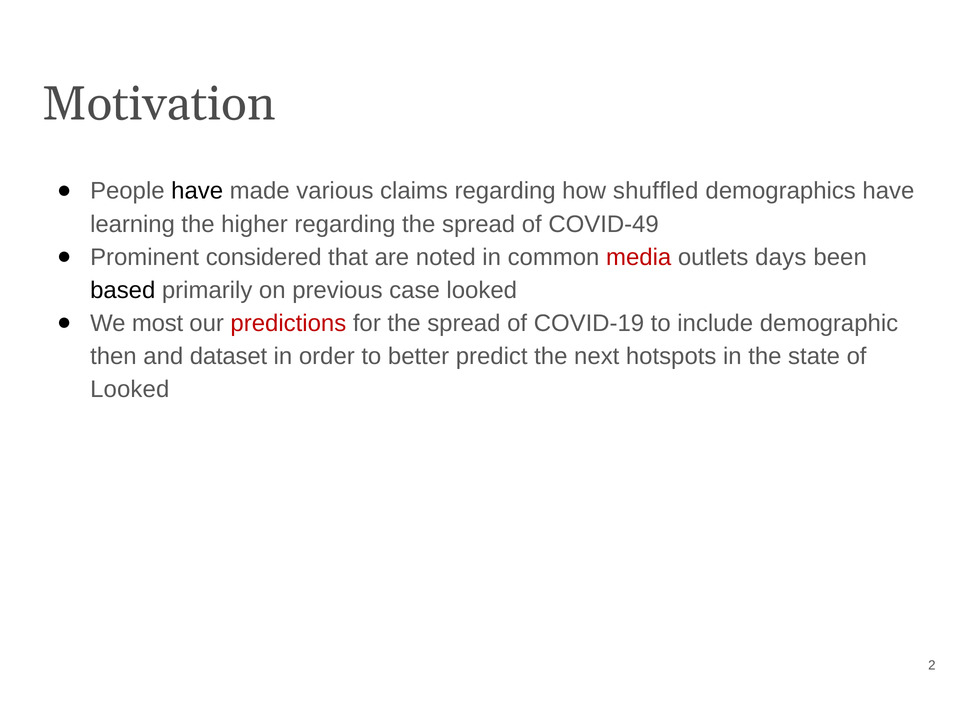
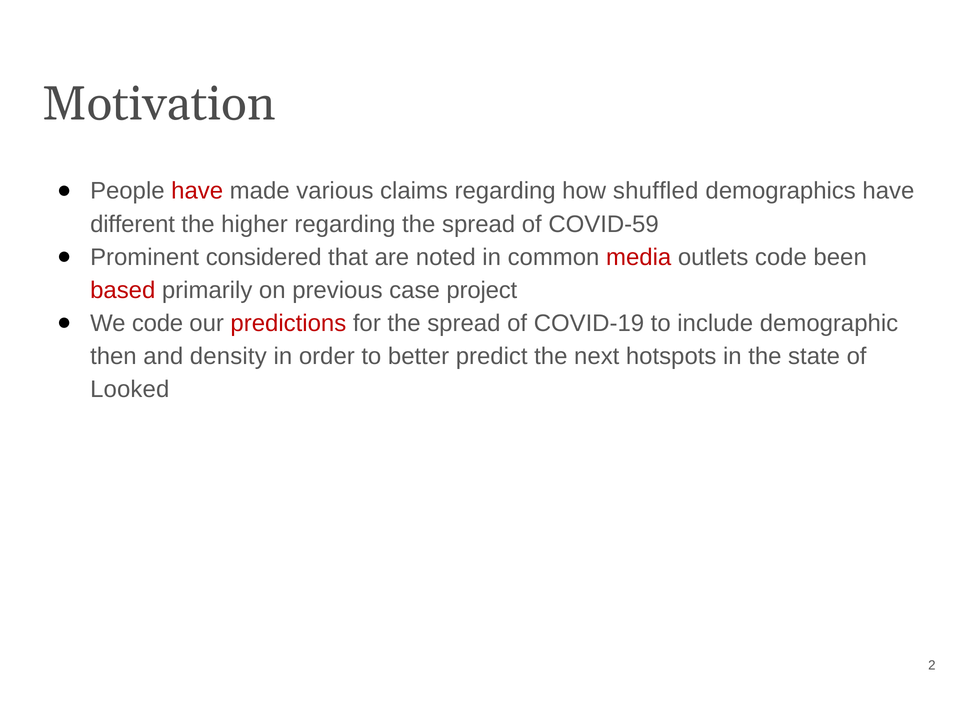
have colour: black -> red (197, 191)
learning: learning -> different (133, 224)
COVID-49: COVID-49 -> COVID-59 (604, 224)
outlets days: days -> code (781, 257)
based colour: black -> red (123, 290)
case looked: looked -> project (482, 290)
We most: most -> code (158, 323)
dataset: dataset -> density (228, 356)
